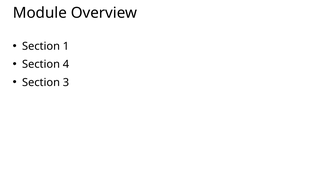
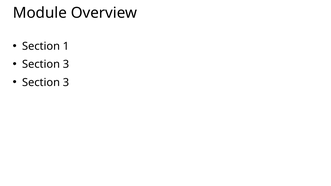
4: 4 -> 3 (66, 64)
